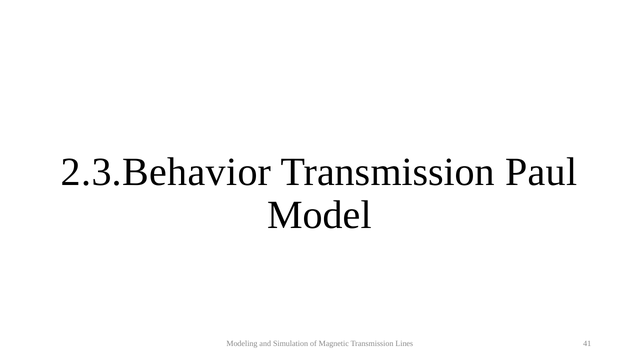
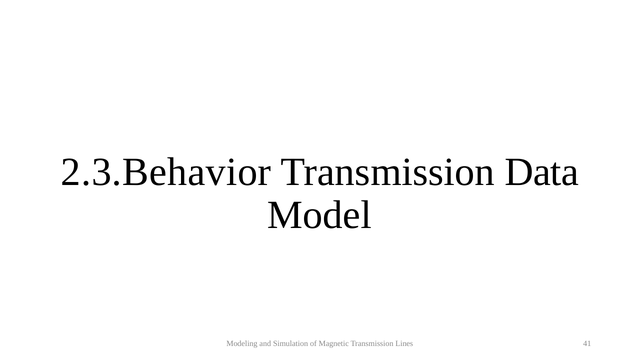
Paul: Paul -> Data (542, 172)
